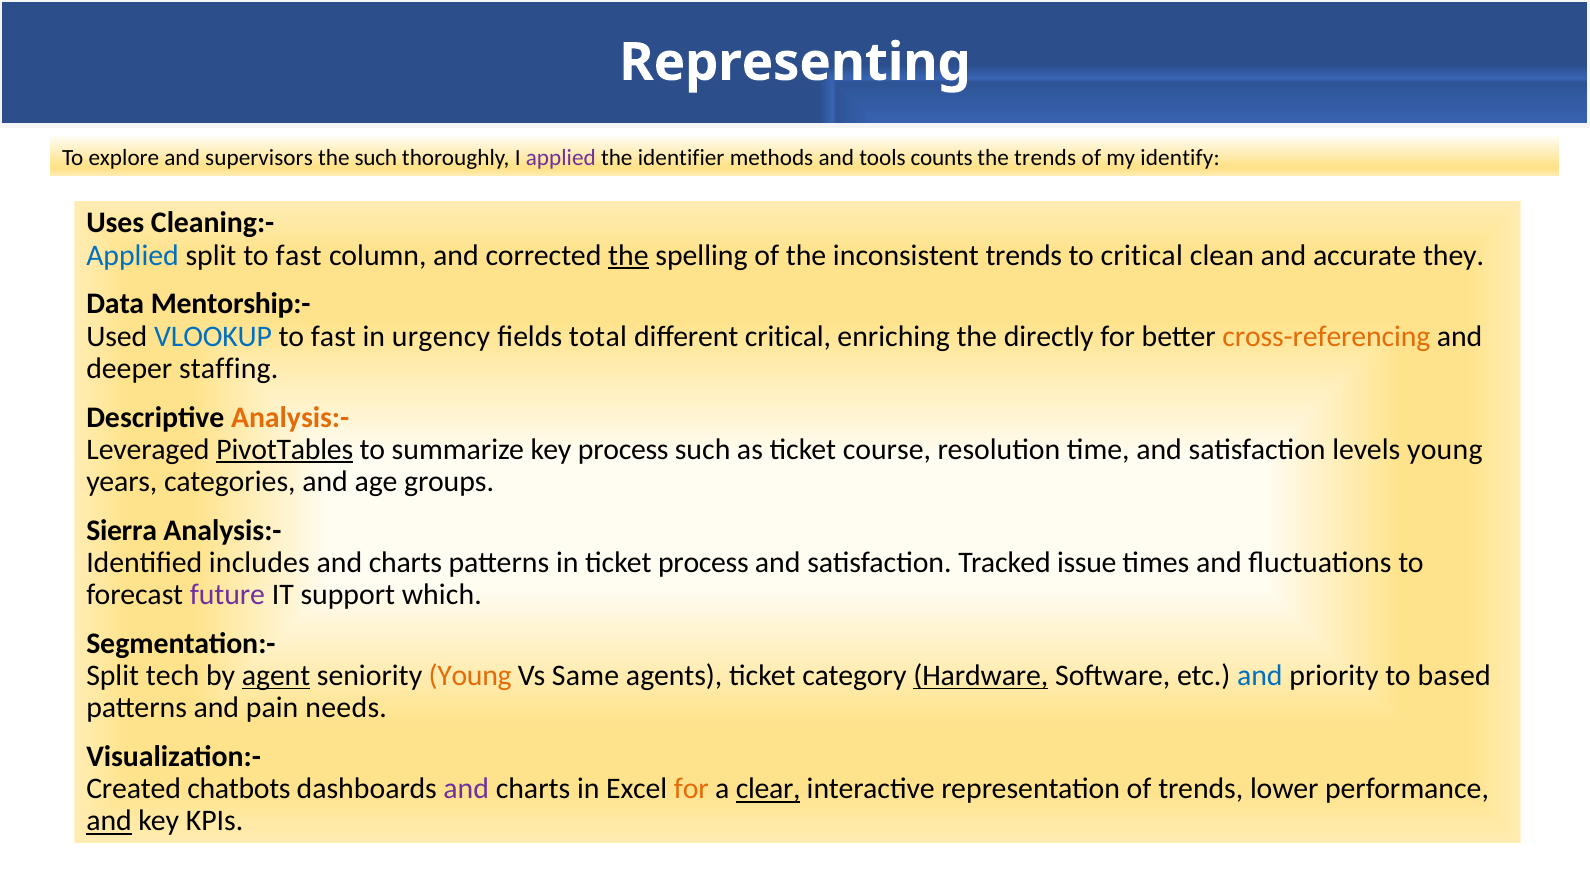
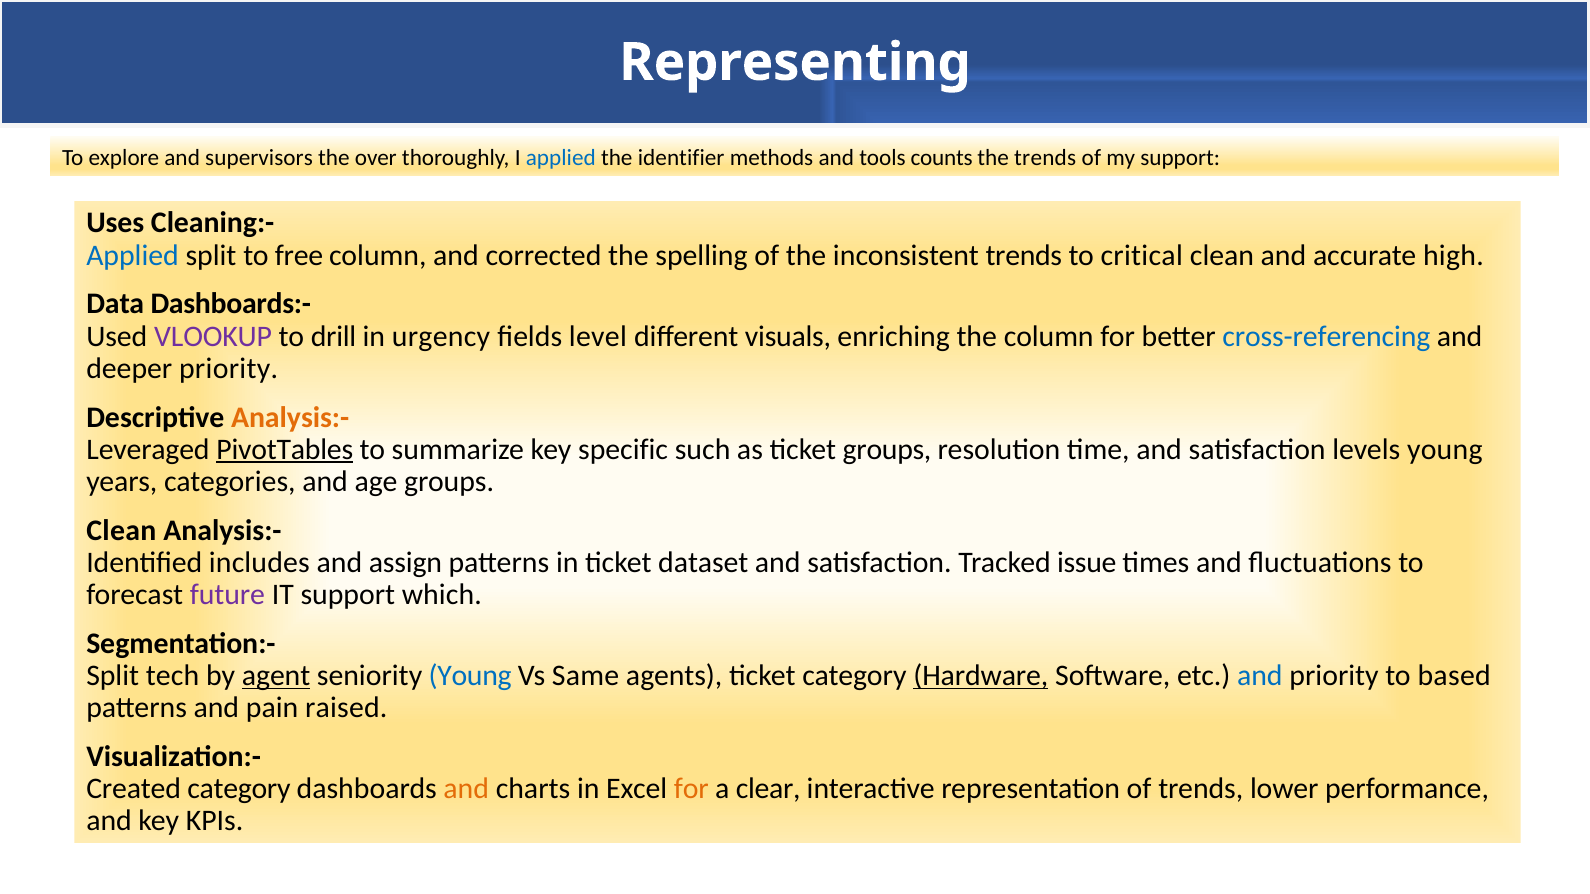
the such: such -> over (376, 158)
applied colour: purple -> blue (561, 158)
my identify: identify -> support (1180, 158)
split to fast: fast -> free (299, 255)
the underline: present -> none (628, 255)
they: they -> high (1453, 255)
Mentorship:-: Mentorship:- -> Dashboards:- (231, 304)
VLOOKUP colour: blue -> purple (213, 336)
fast: fast -> drill (334, 336)
total: total -> level (598, 336)
different critical: critical -> visuals (788, 336)
the directly: directly -> column (1049, 336)
cross-referencing colour: orange -> blue (1326, 336)
deeper staffing: staffing -> priority (229, 369)
key process: process -> specific (623, 450)
ticket course: course -> groups (887, 450)
Sierra: Sierra -> Clean (121, 531)
charts: charts -> assign (405, 563)
ticket process: process -> dataset (703, 563)
Young colour: orange -> blue (470, 676)
needs: needs -> raised (346, 708)
Created chatbots: chatbots -> category (239, 789)
and colour: purple -> orange (466, 789)
clear underline: present -> none (768, 789)
and underline: present -> none (109, 821)
